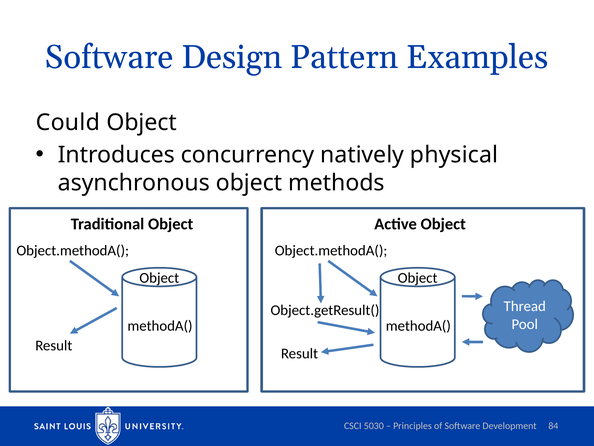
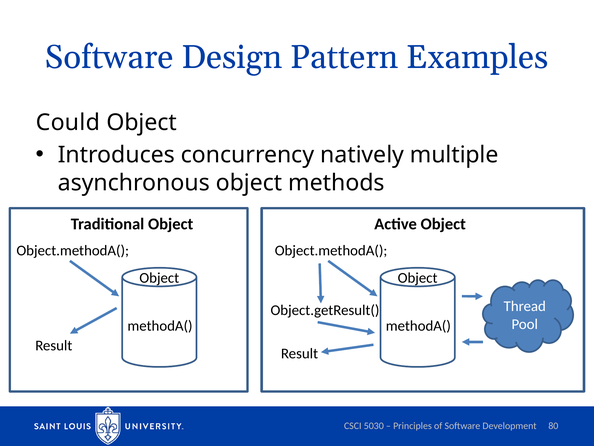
physical: physical -> multiple (454, 155)
84: 84 -> 80 (553, 425)
